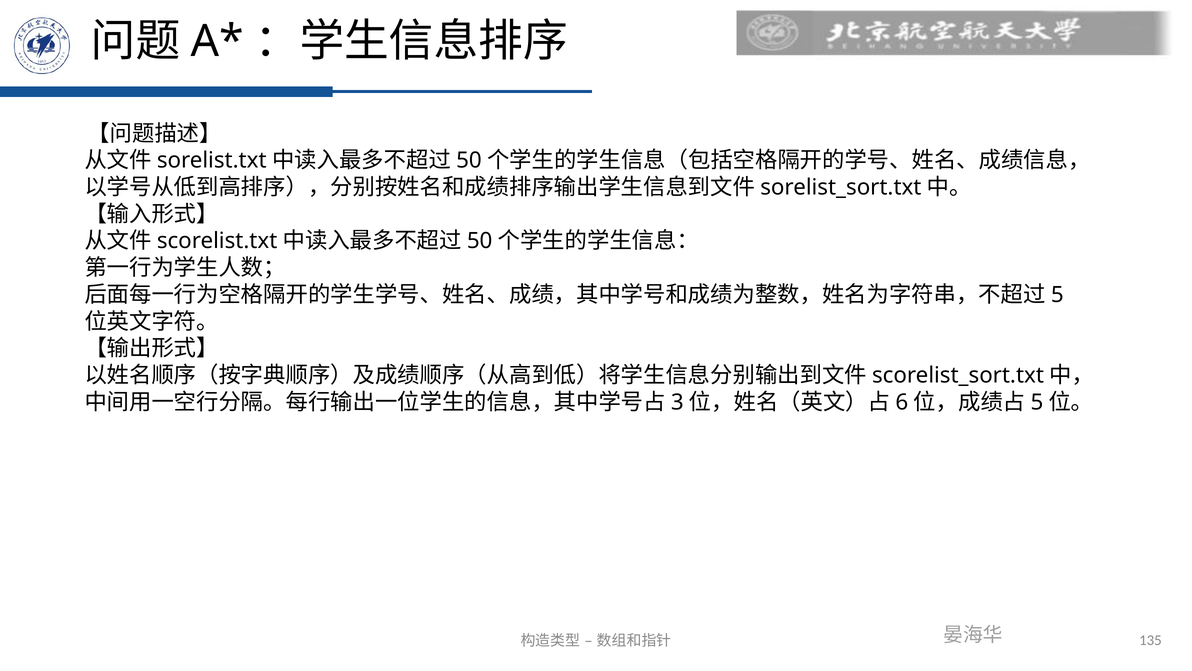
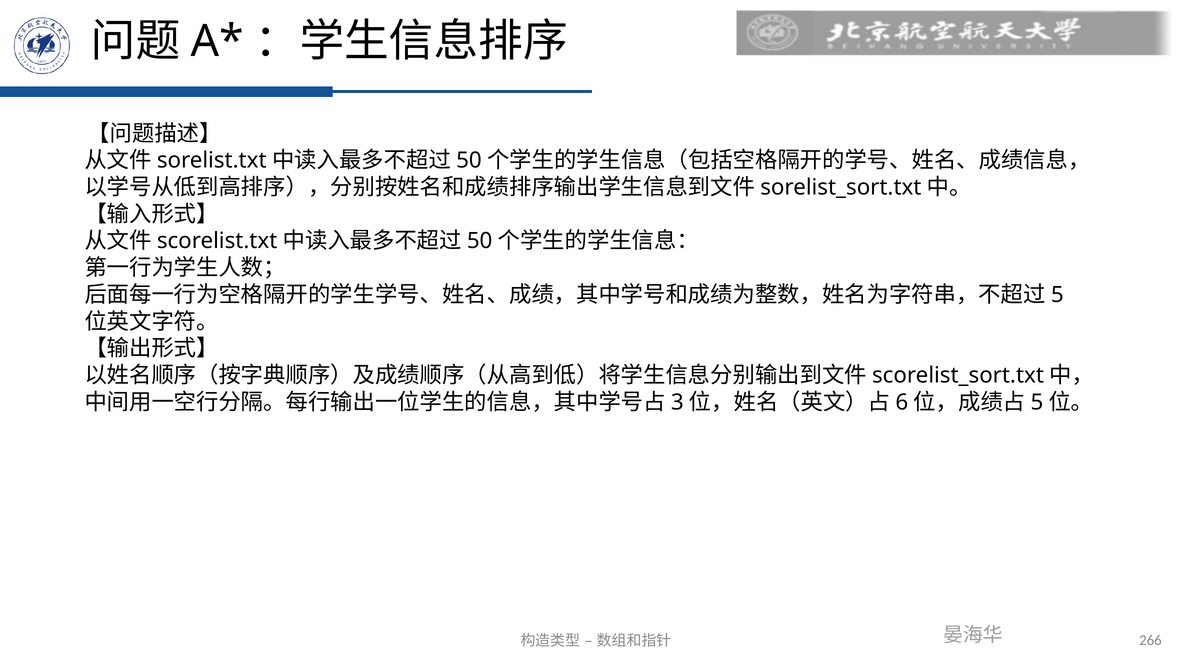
135: 135 -> 266 (1150, 640)
